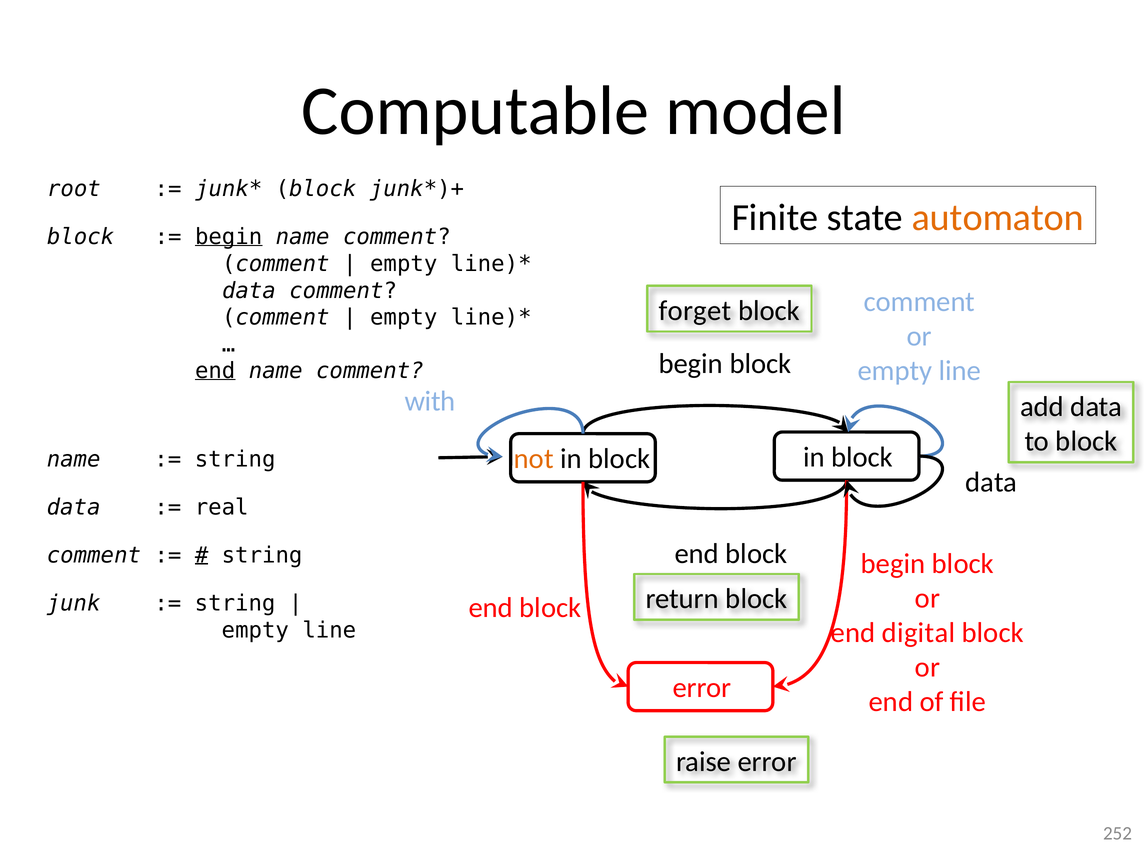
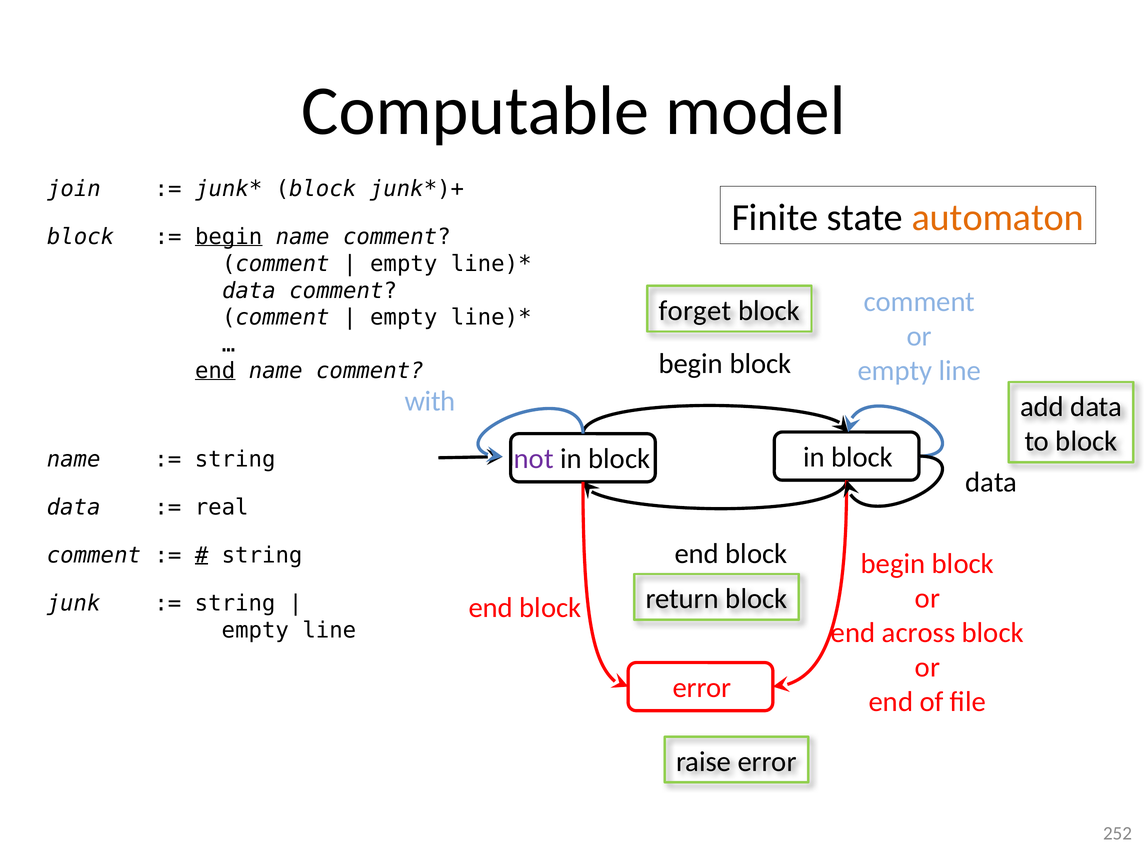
root: root -> join (74, 189)
not colour: orange -> purple (534, 459)
digital: digital -> across (919, 633)
